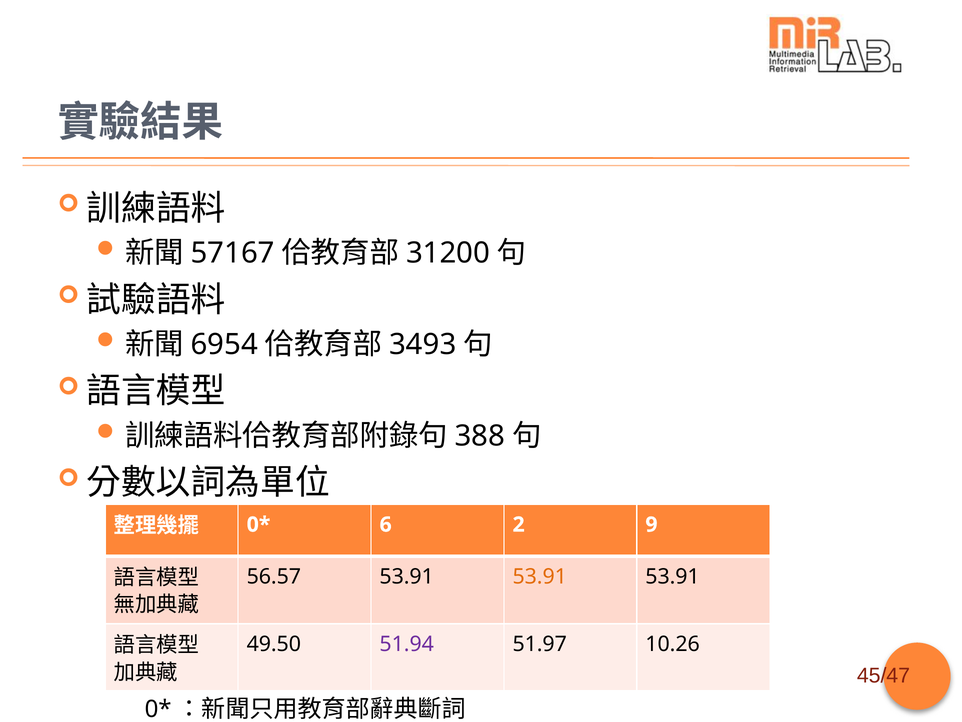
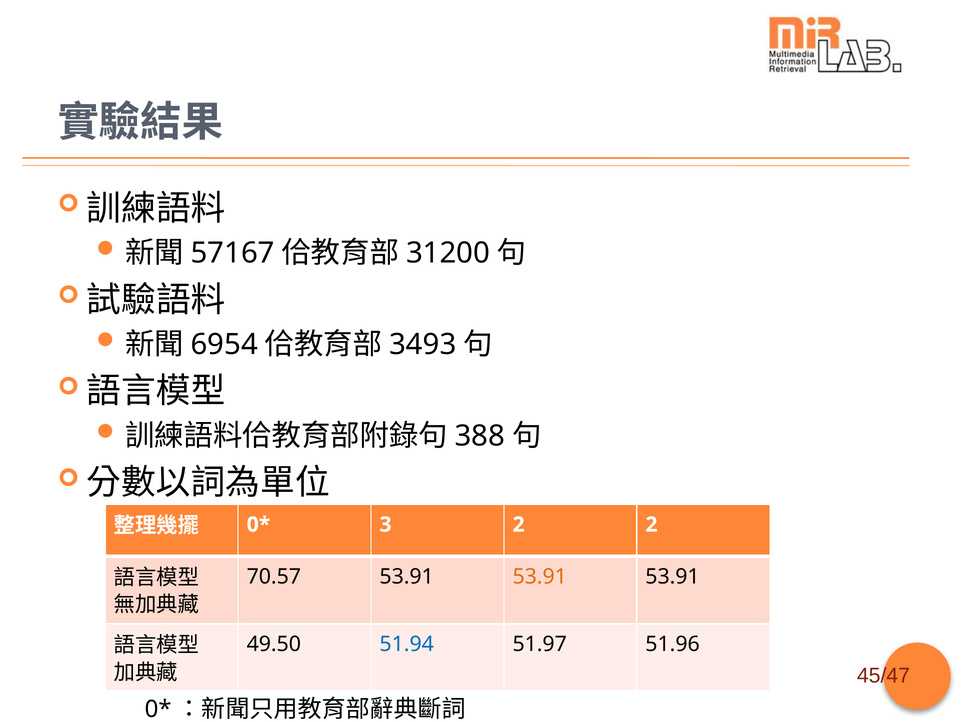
6: 6 -> 3 (386, 524)
2 9: 9 -> 2 (651, 524)
56.57: 56.57 -> 70.57 (274, 576)
51.94 colour: purple -> blue (407, 644)
10.26: 10.26 -> 51.96 (673, 644)
